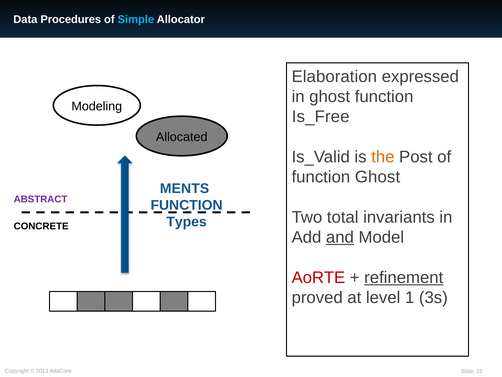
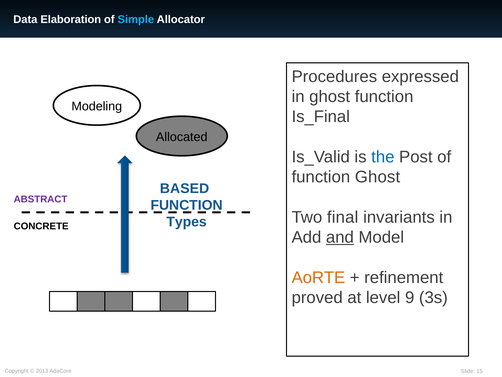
Procedures: Procedures -> Elaboration (71, 20)
Elaboration: Elaboration -> Procedures (334, 76)
Is_Free: Is_Free -> Is_Final (321, 117)
the colour: orange -> blue (383, 157)
MENTS: MENTS -> BASED (185, 188)
total: total -> final (343, 217)
AoRTE colour: red -> orange (318, 277)
refinement underline: present -> none (404, 277)
1: 1 -> 9 (410, 297)
